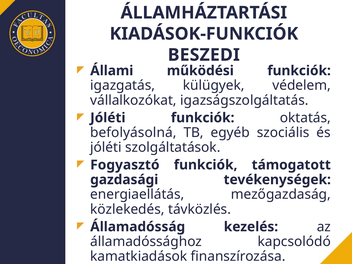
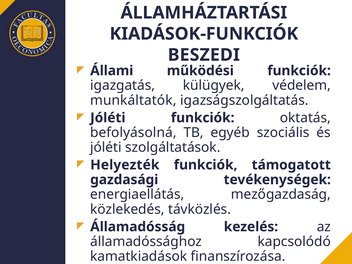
vállalkozókat: vállalkozókat -> munkáltatók (133, 100)
Fogyasztó: Fogyasztó -> Helyezték (125, 165)
